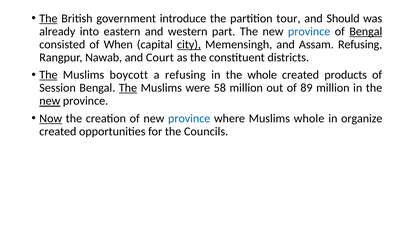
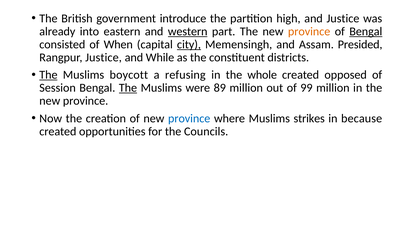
The underline: present -> none (48, 18)
tour: tour -> high (288, 18)
and Should: Should -> Justice (343, 18)
western underline: none -> present (188, 31)
province colour: blue -> orange (309, 31)
Assam Refusing: Refusing -> Presided (360, 44)
Rangpur Nawab: Nawab -> Justice (104, 57)
Court: Court -> While (160, 57)
products: products -> opposed (346, 75)
58: 58 -> 89 (220, 88)
89: 89 -> 99 (306, 88)
new underline: present -> none (50, 101)
Now underline: present -> none (51, 118)
Muslims whole: whole -> strikes (309, 118)
organize: organize -> because (362, 118)
